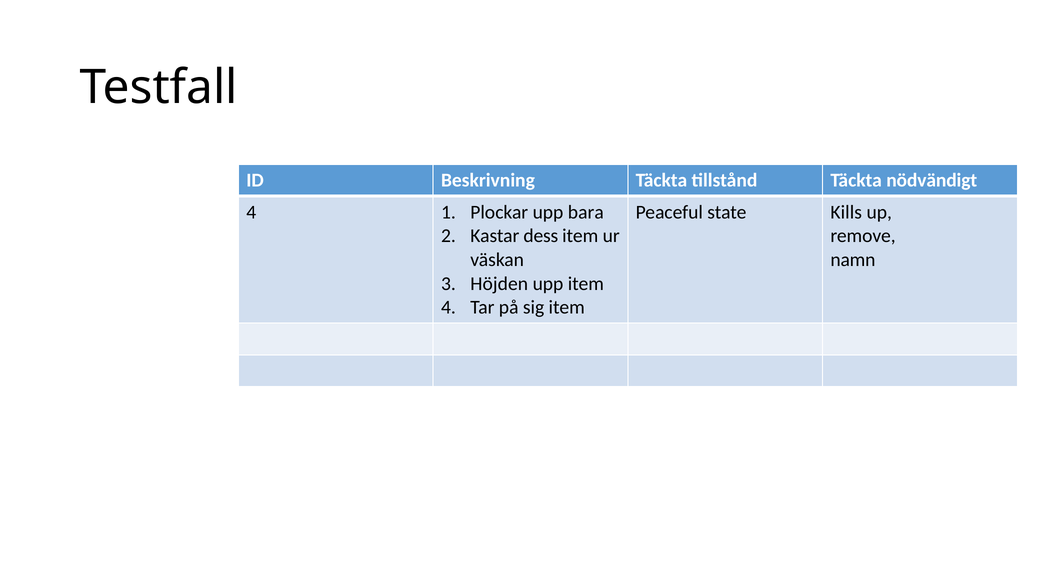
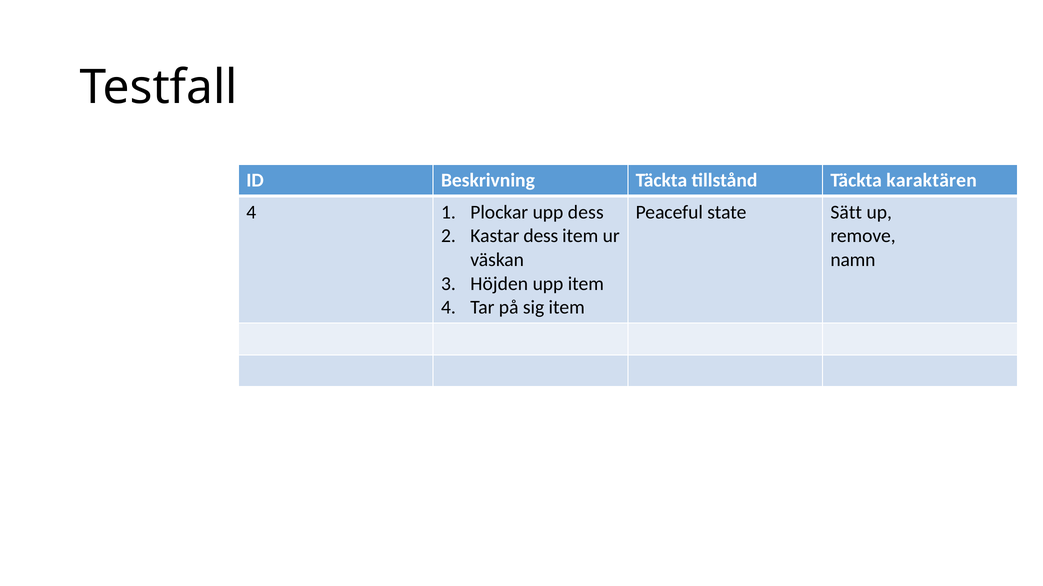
nödvändigt: nödvändigt -> karaktären (932, 181)
upp bara: bara -> dess (586, 212)
Kills: Kills -> Sätt (846, 212)
